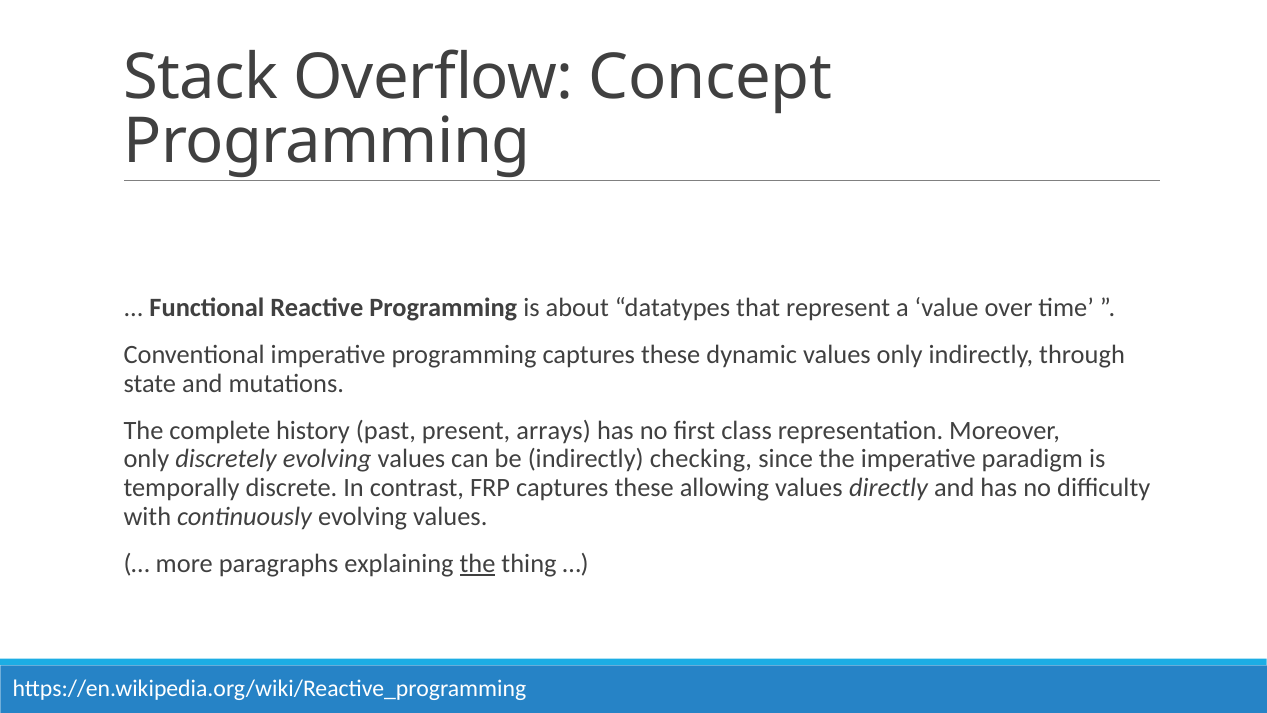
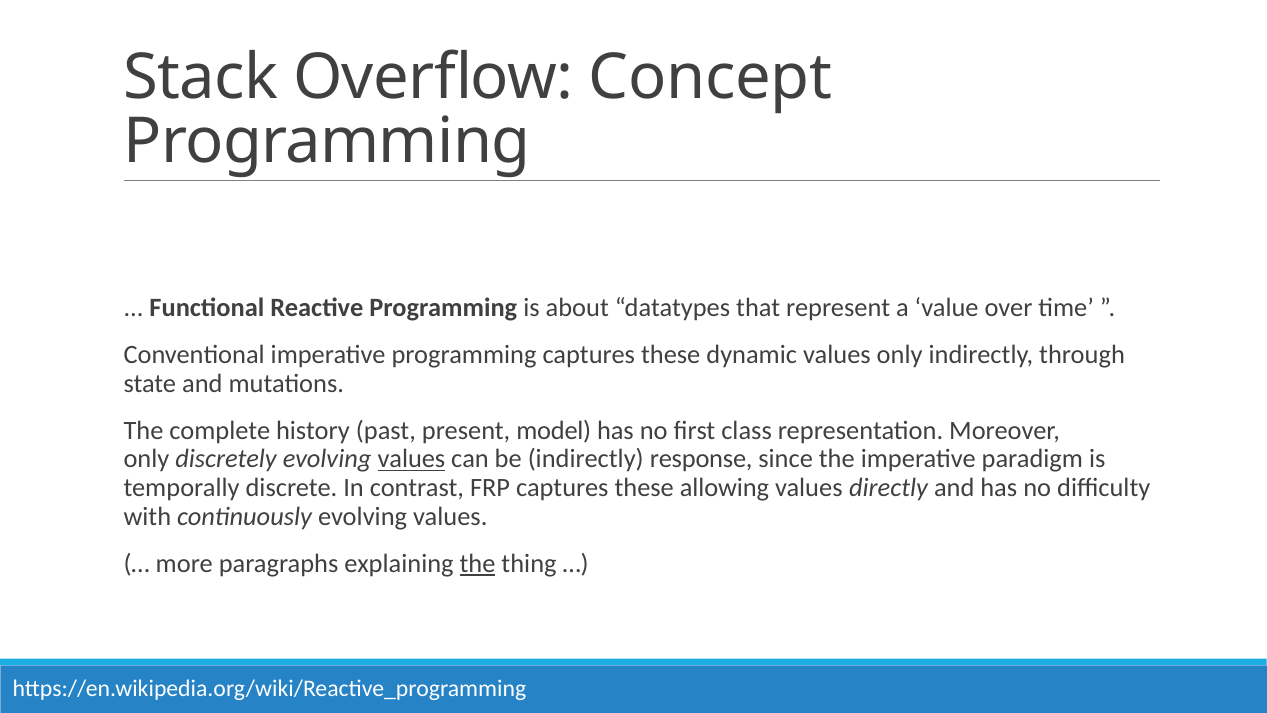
arrays: arrays -> model (554, 431)
values underline: none -> present (411, 459)
checking: checking -> response (701, 459)
